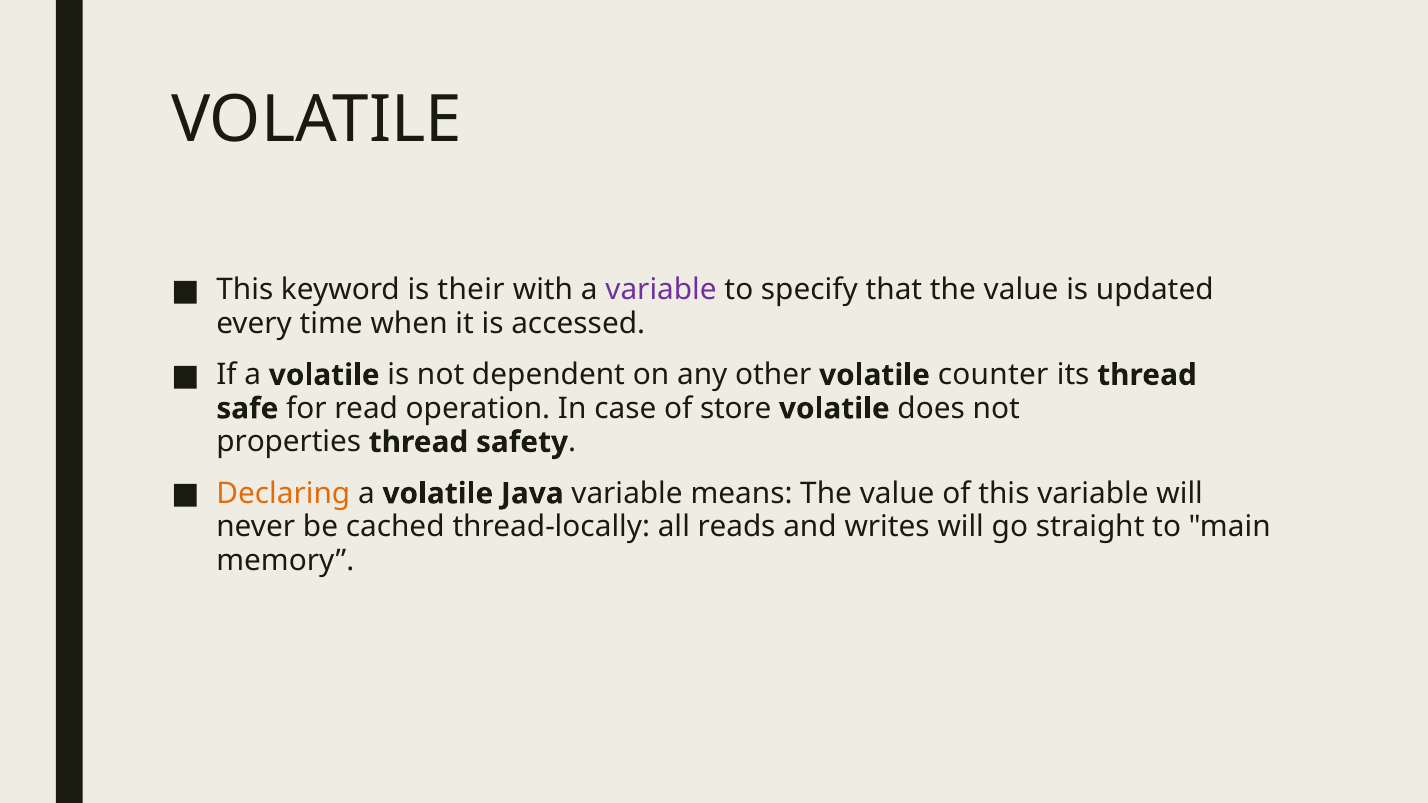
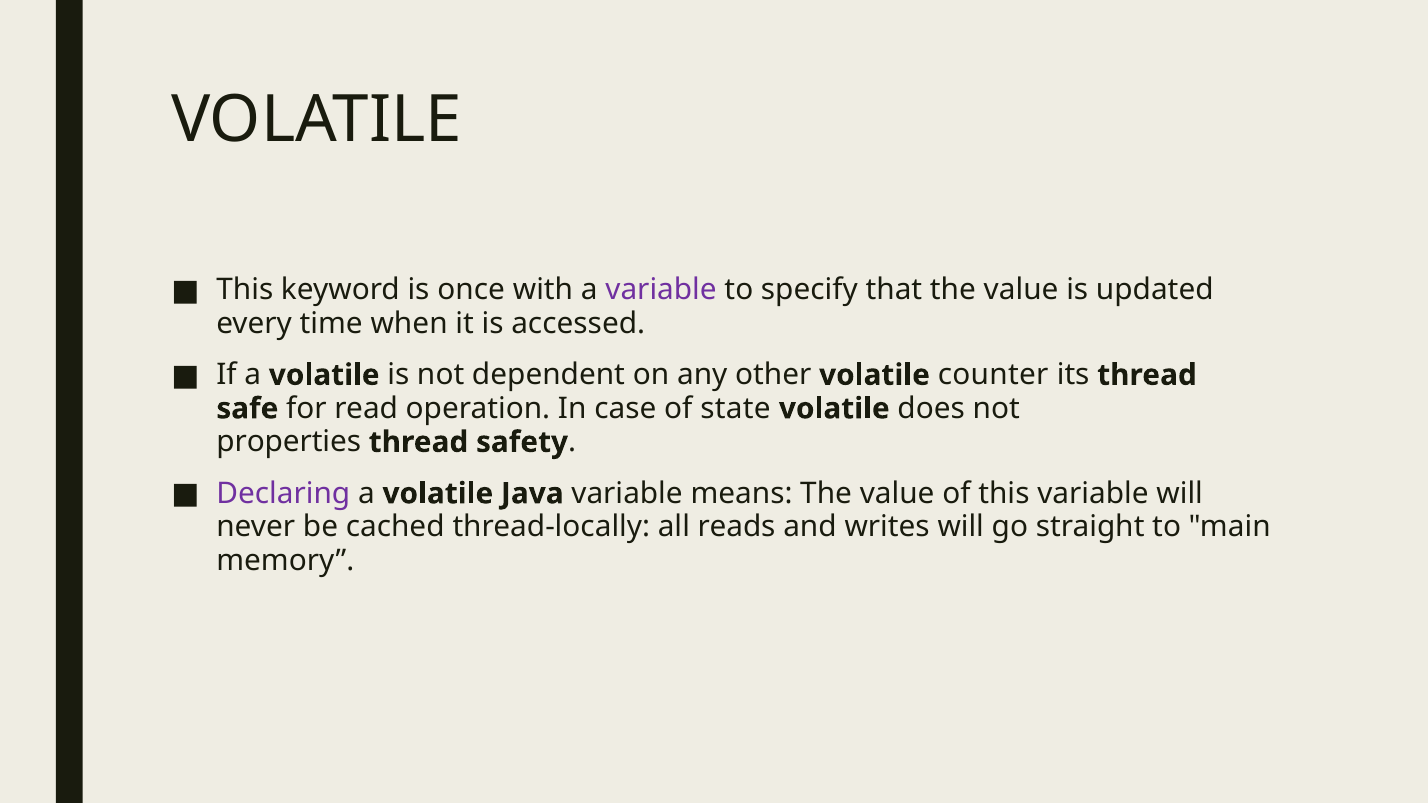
their: their -> once (471, 290)
store: store -> state (735, 409)
Declaring colour: orange -> purple (283, 494)
